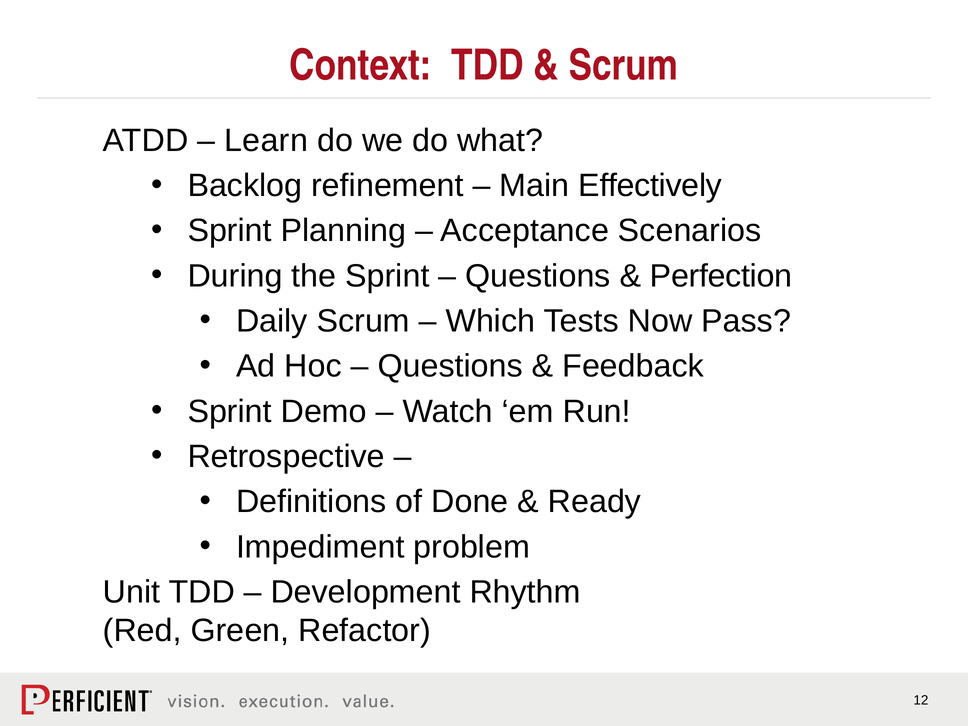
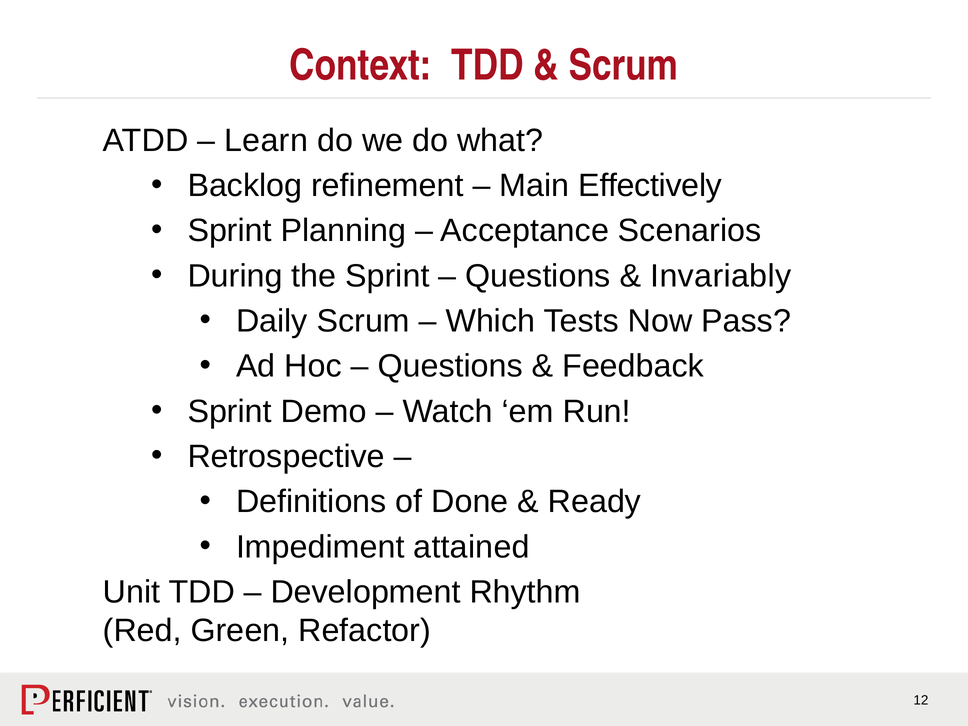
Perfection: Perfection -> Invariably (721, 276)
problem: problem -> attained (472, 547)
